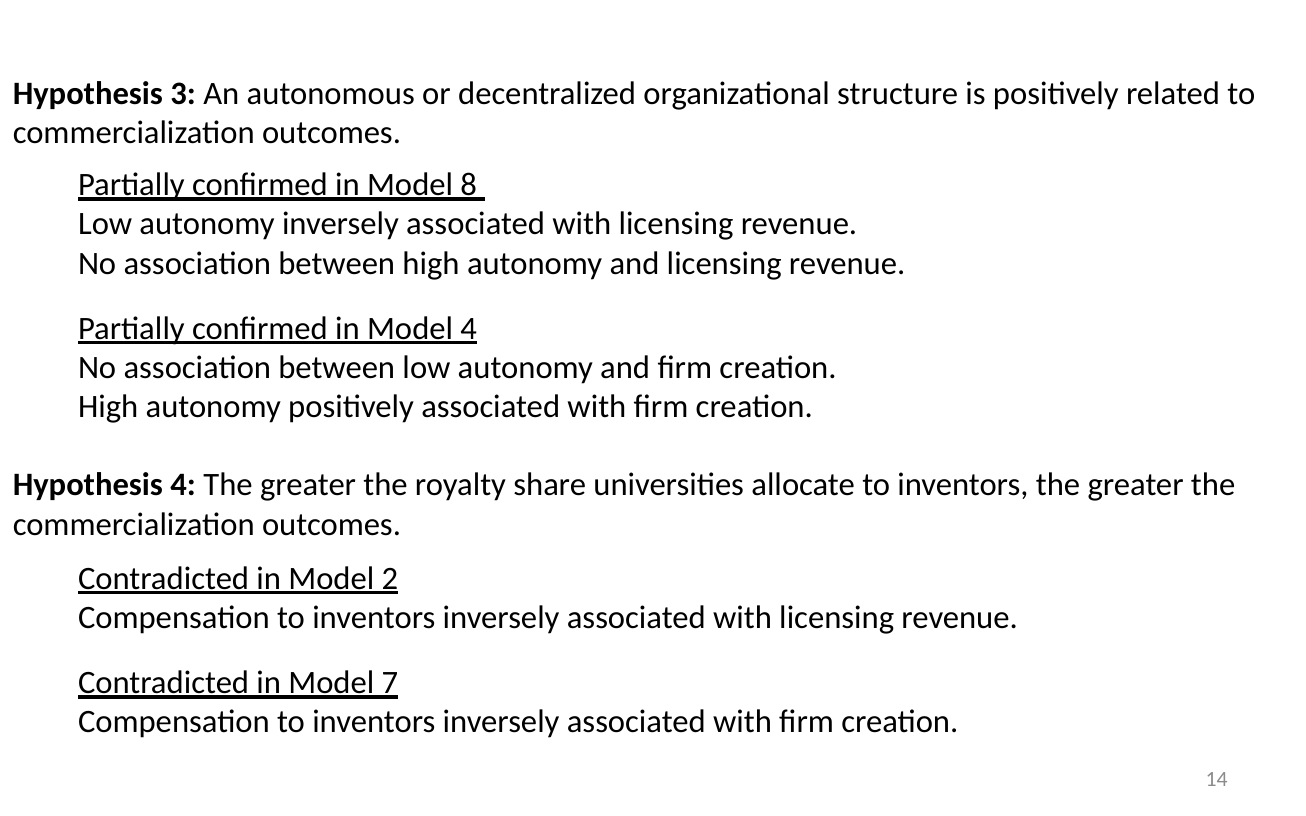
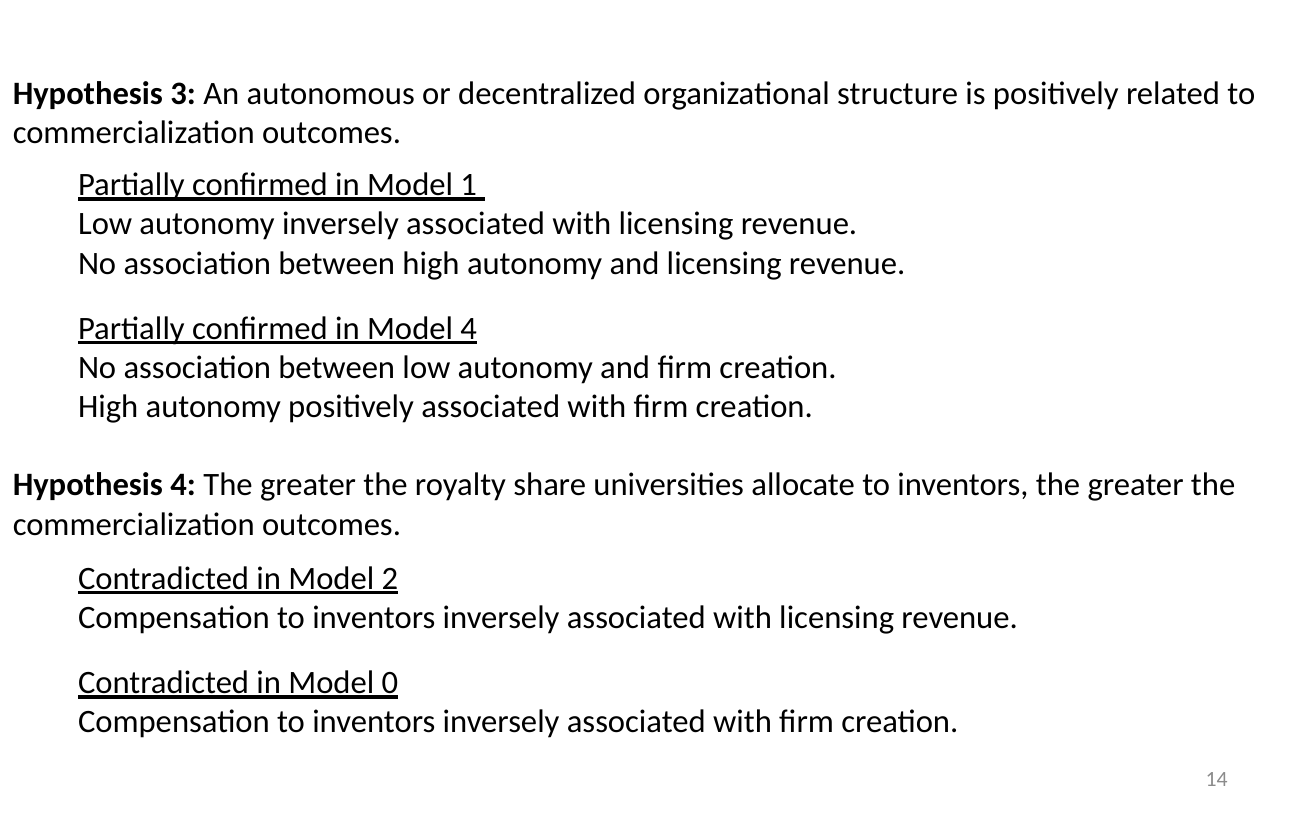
8: 8 -> 1 (469, 185)
7: 7 -> 0 (390, 683)
